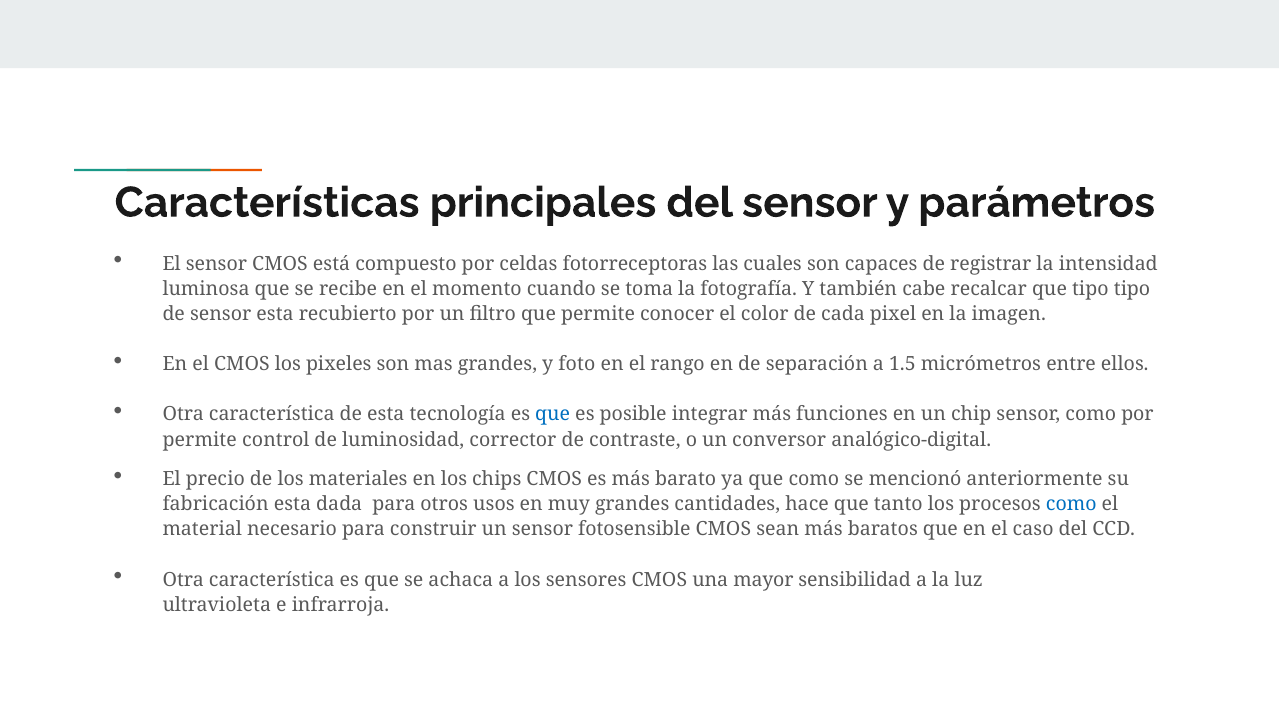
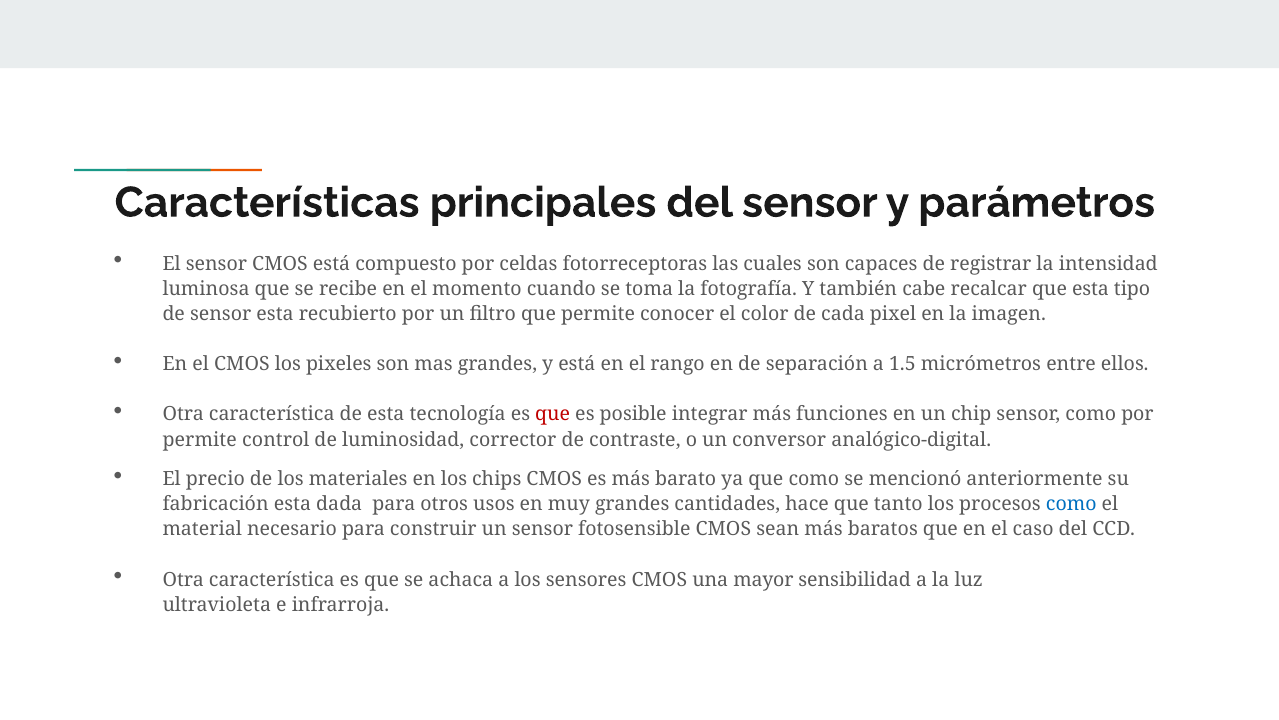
que tipo: tipo -> esta (1090, 289)
y foto: foto -> está (577, 364)
que colour: blue -> red (553, 414)
